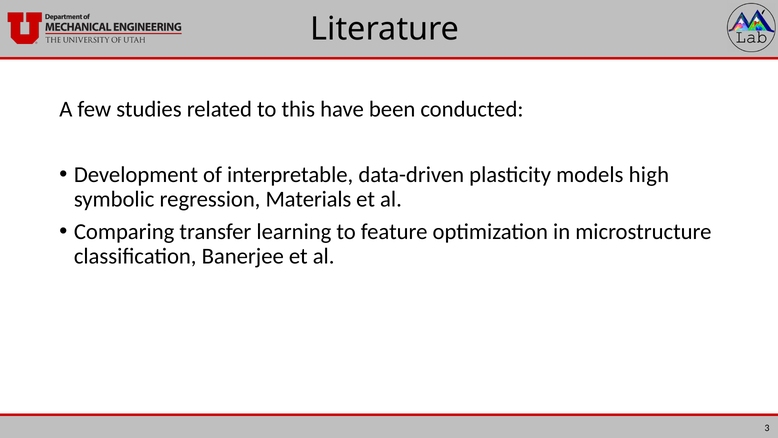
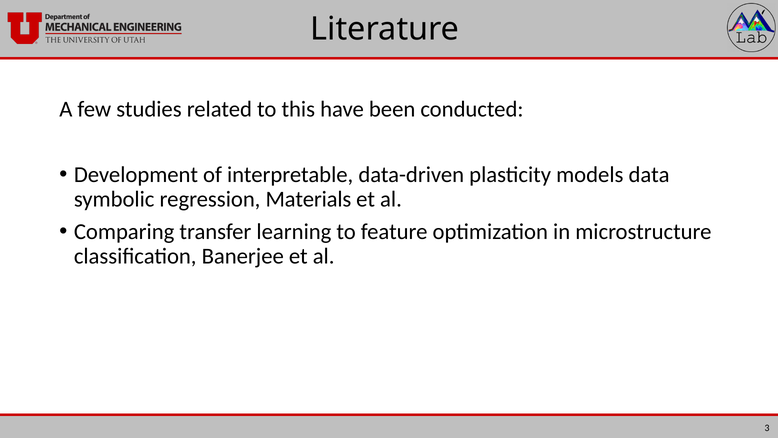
high: high -> data (649, 174)
